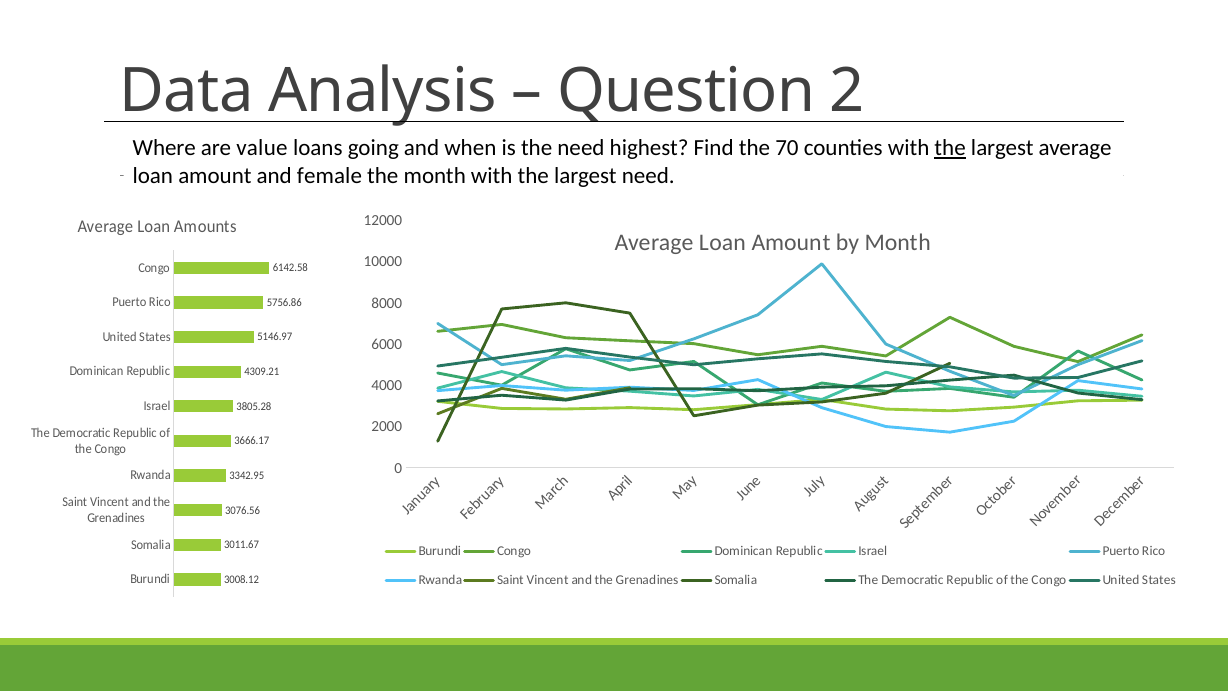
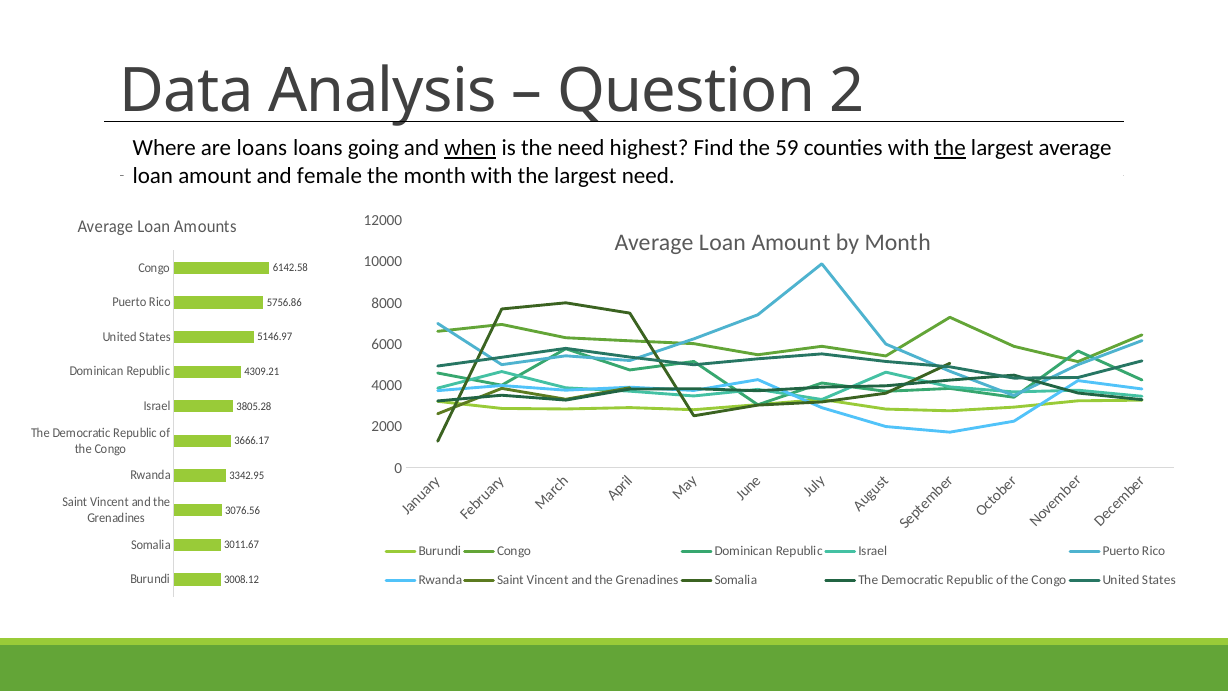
are value: value -> loans (262, 148)
when underline: none -> present (470, 148)
70: 70 -> 59 (787, 148)
